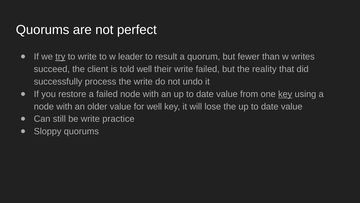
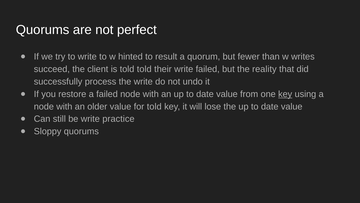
try underline: present -> none (60, 57)
leader: leader -> hinted (130, 57)
told well: well -> told (144, 69)
for well: well -> told (154, 106)
